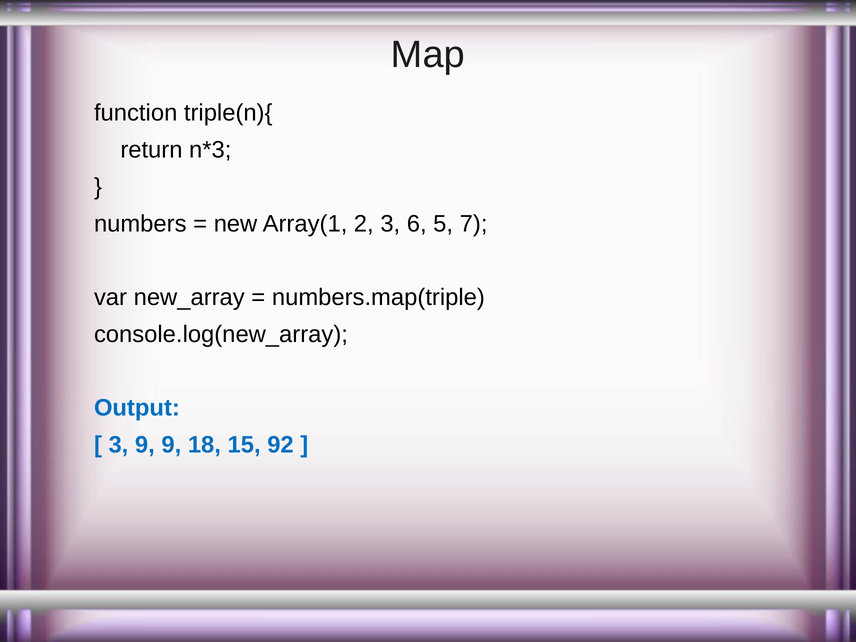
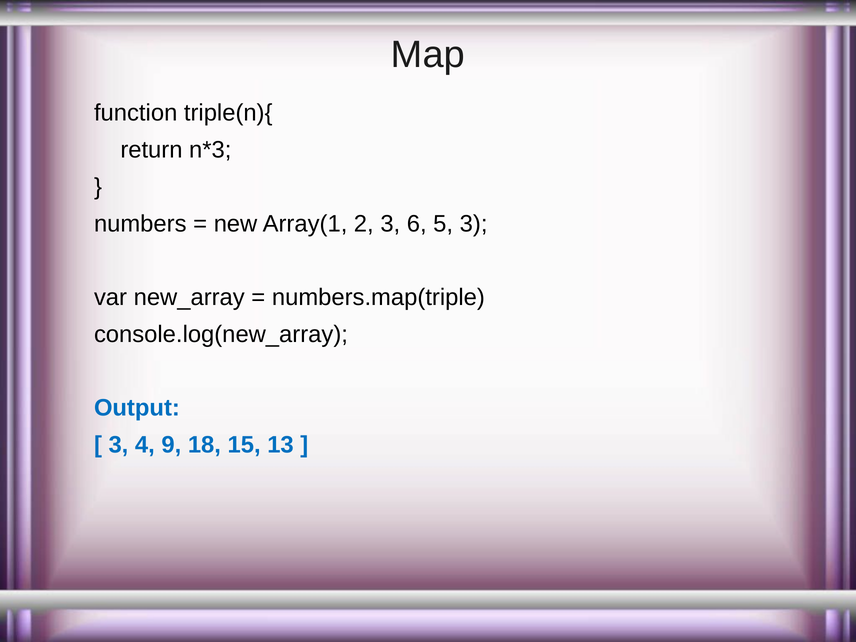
5 7: 7 -> 3 (474, 224)
3 9: 9 -> 4 (145, 445)
92: 92 -> 13 (280, 445)
